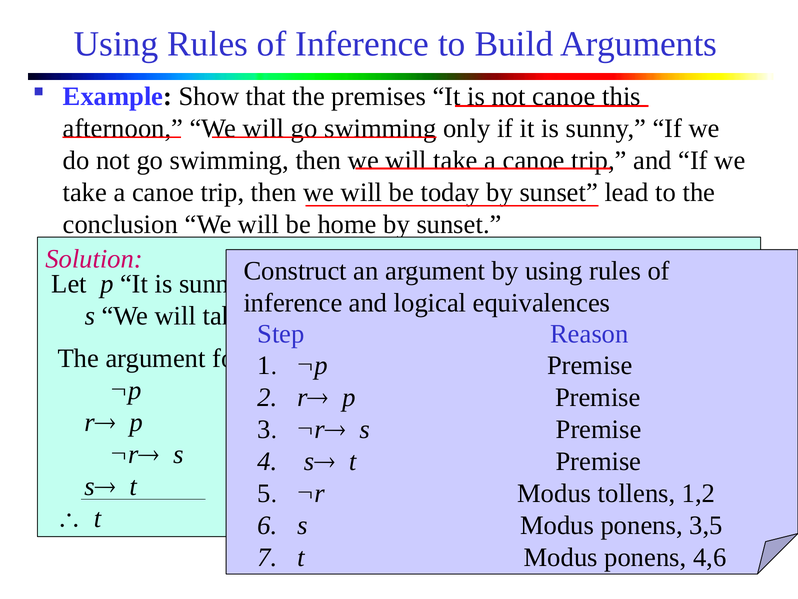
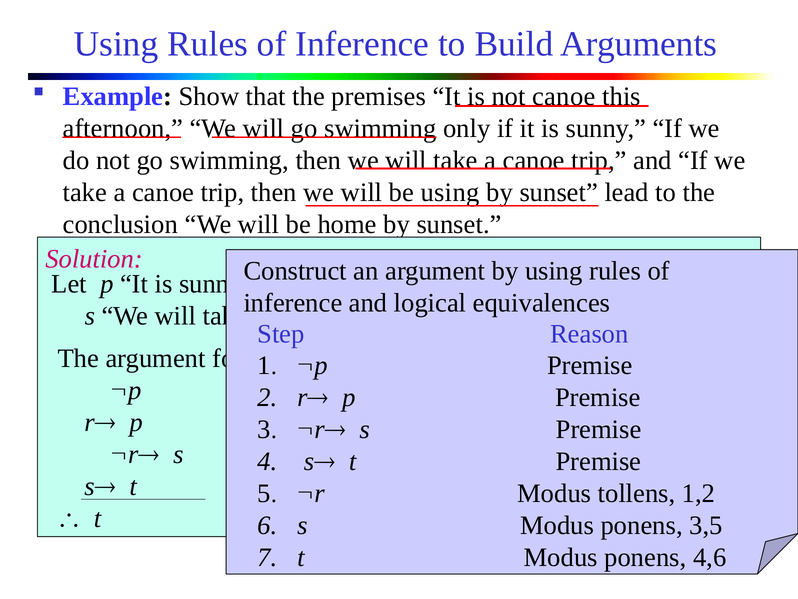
be today: today -> using (450, 192)
